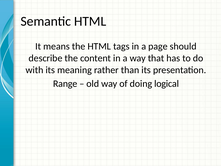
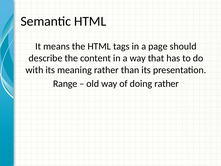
doing logical: logical -> rather (167, 84)
